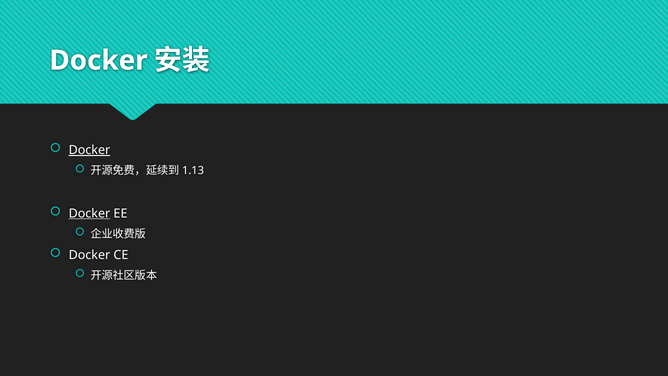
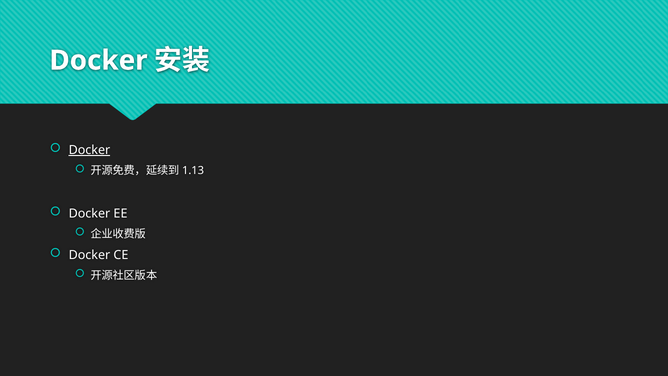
Docker underline: present -> none (89, 213)
